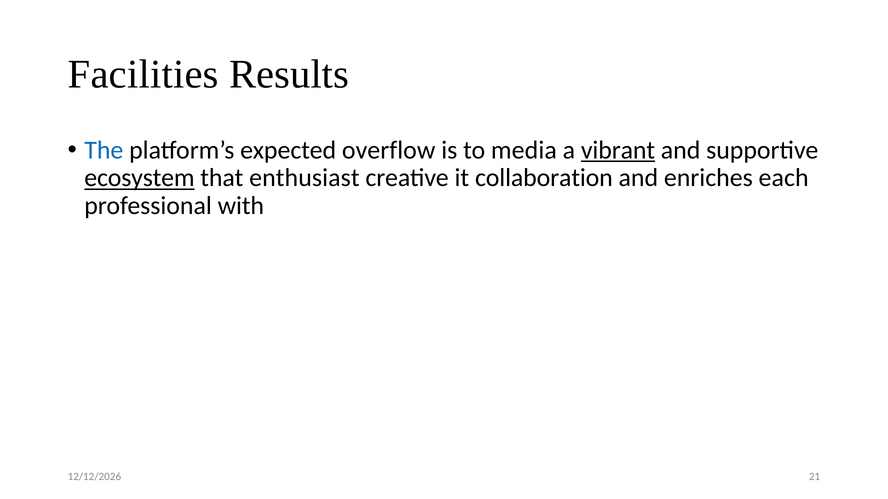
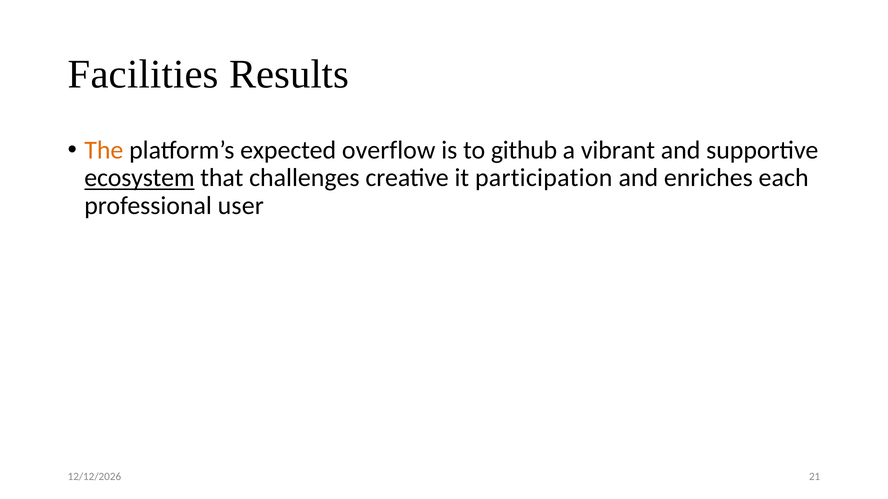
The colour: blue -> orange (104, 150)
media: media -> github (524, 150)
vibrant underline: present -> none (618, 150)
enthusiast: enthusiast -> challenges (304, 178)
collaboration: collaboration -> participation (544, 178)
with: with -> user (241, 206)
